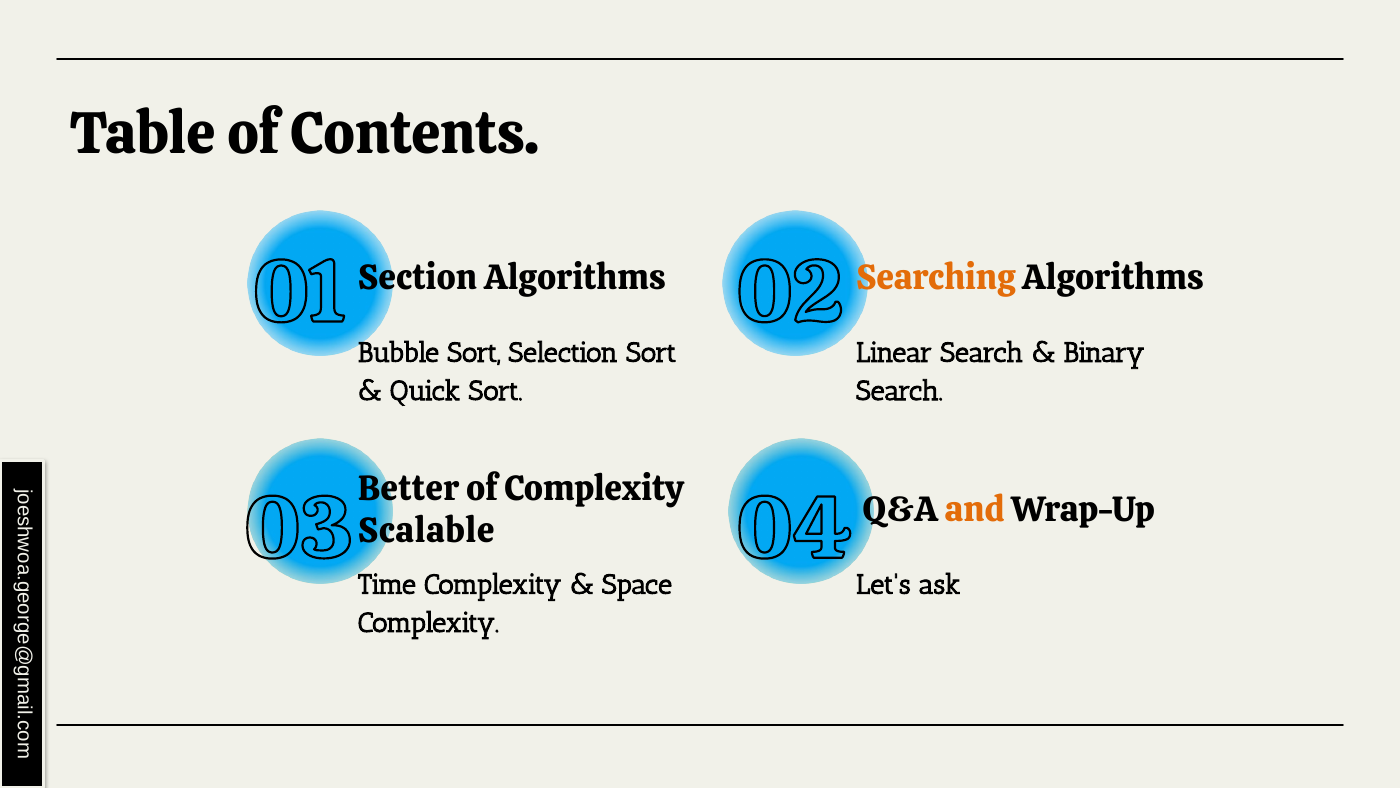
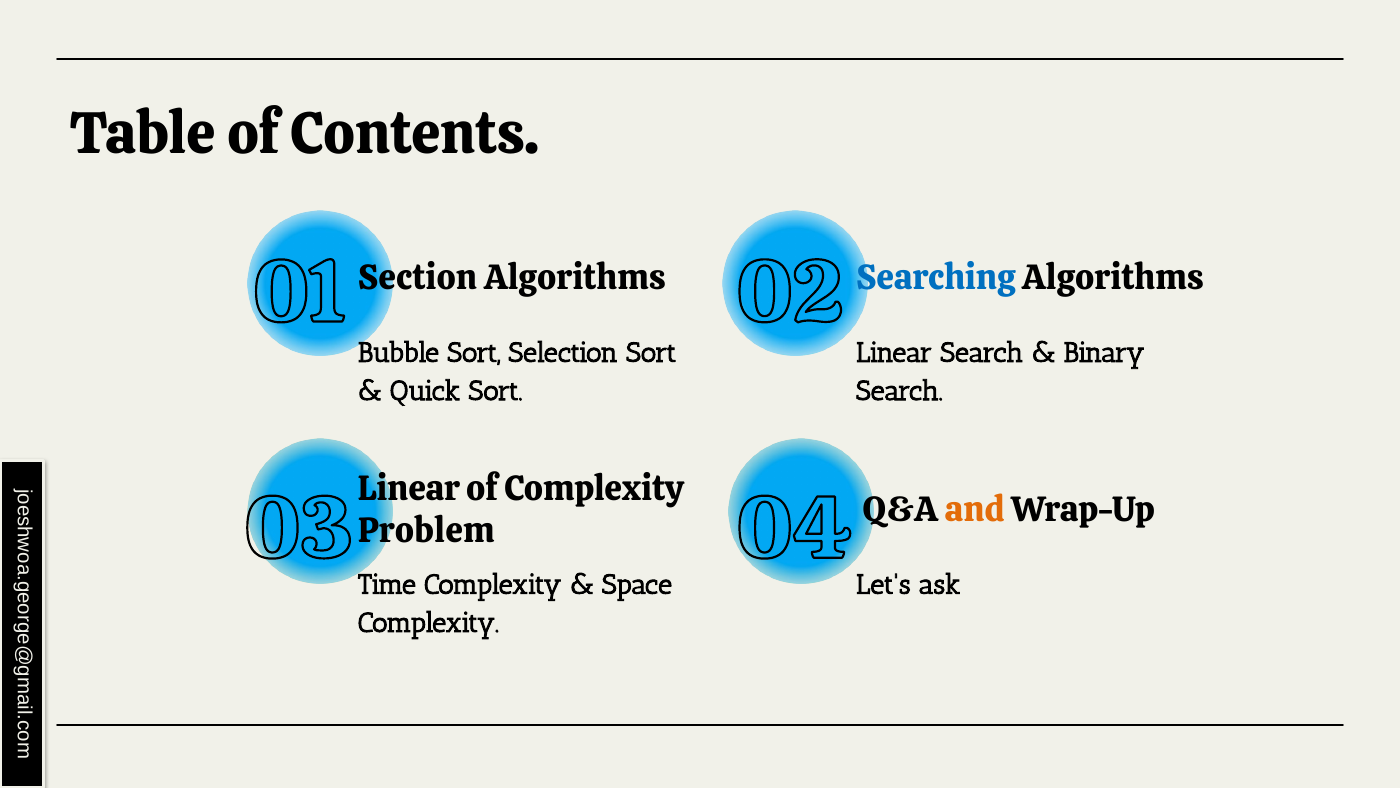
Searching colour: orange -> blue (936, 277)
Better: Better -> Linear (409, 488)
Scalable: Scalable -> Problem (426, 530)
